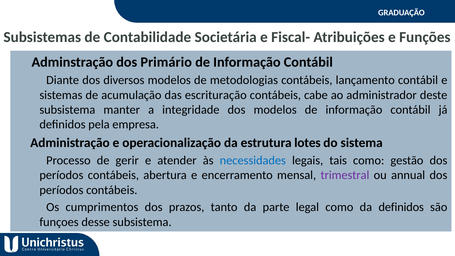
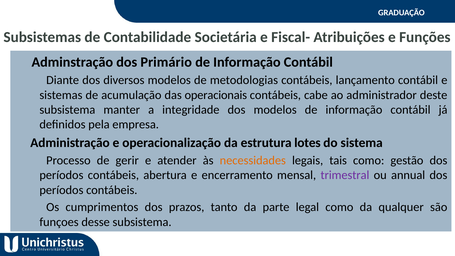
escrituração: escrituração -> operacionais (216, 95)
necessidades colour: blue -> orange (253, 160)
da definidos: definidos -> qualquer (401, 207)
